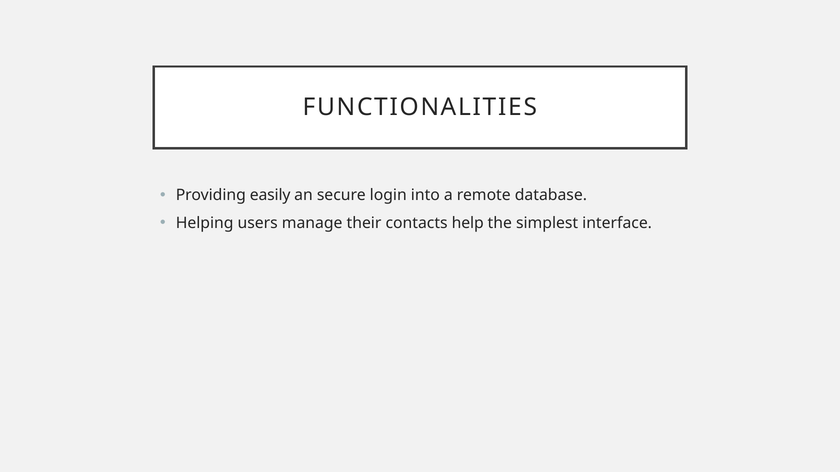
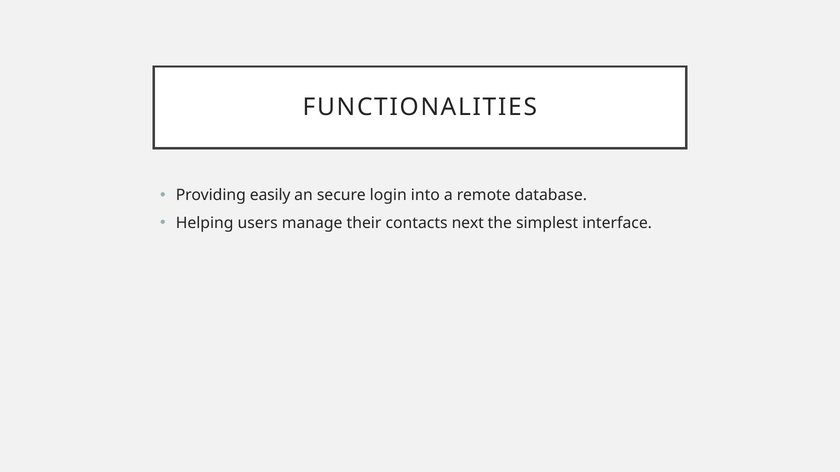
help: help -> next (468, 223)
